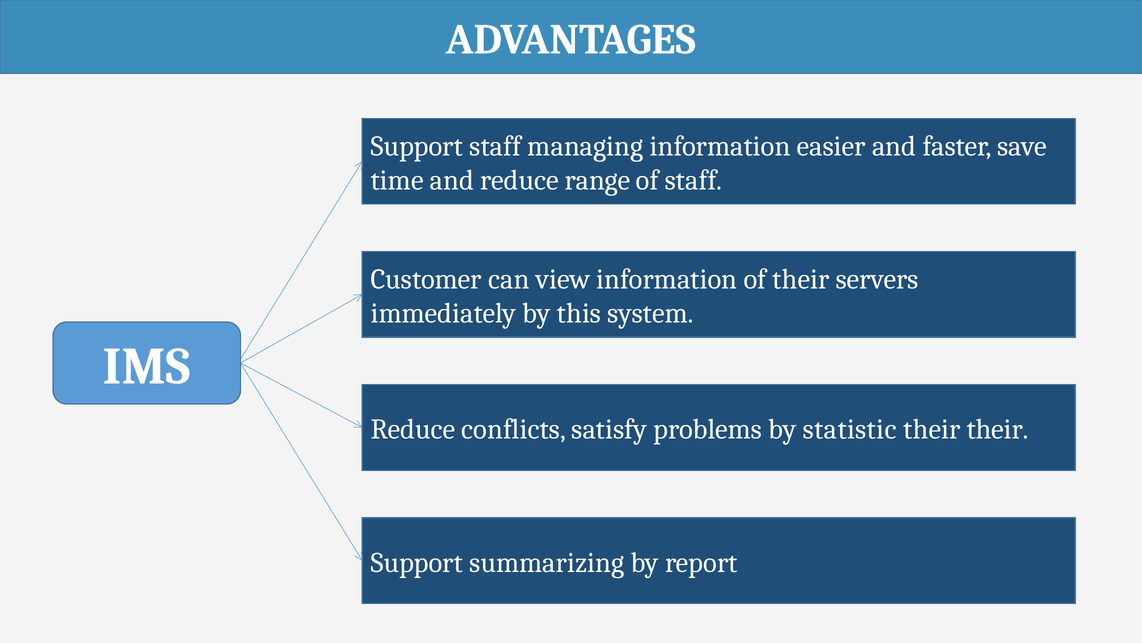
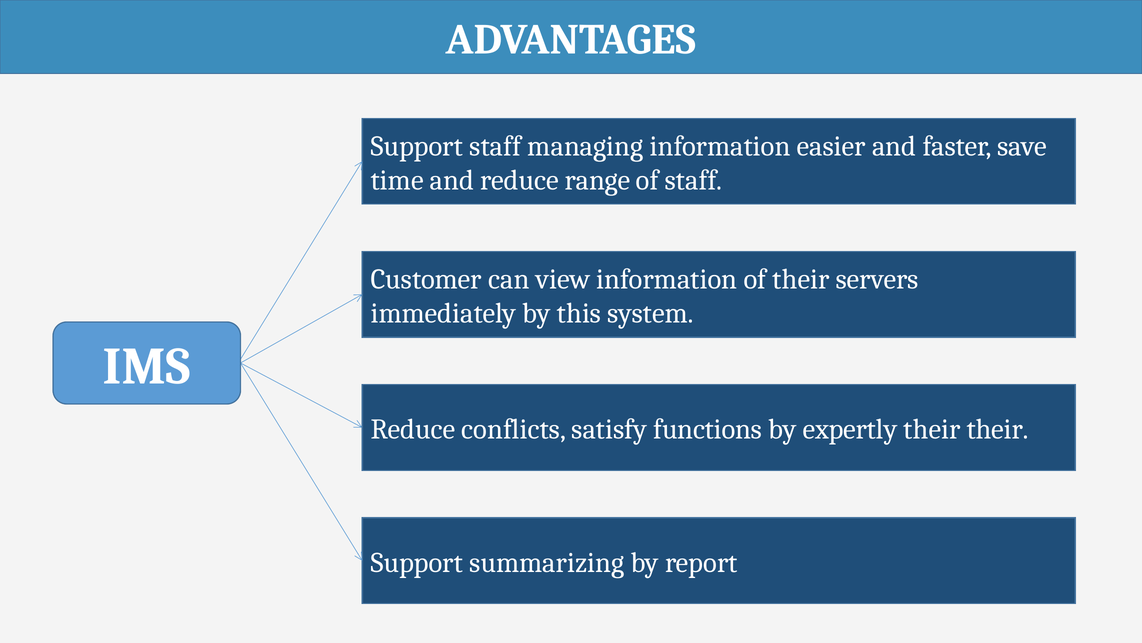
problems: problems -> functions (708, 429)
statistic: statistic -> expertly (850, 429)
